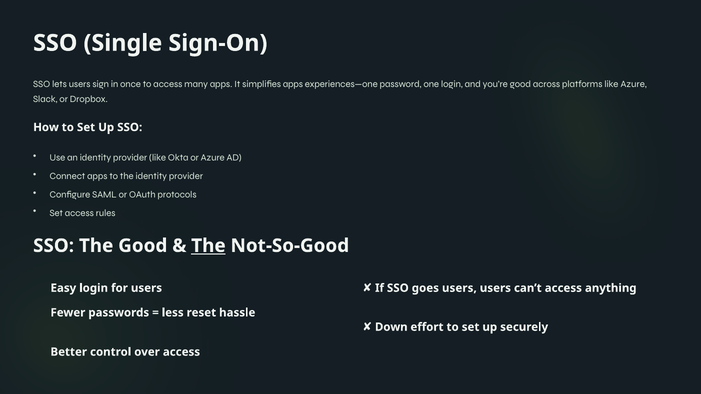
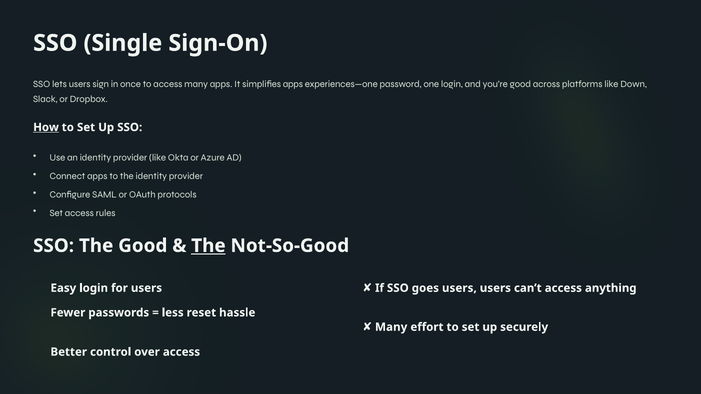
like Azure: Azure -> Down (634, 84)
How underline: none -> present (46, 127)
Down: Down -> Many (391, 327)
